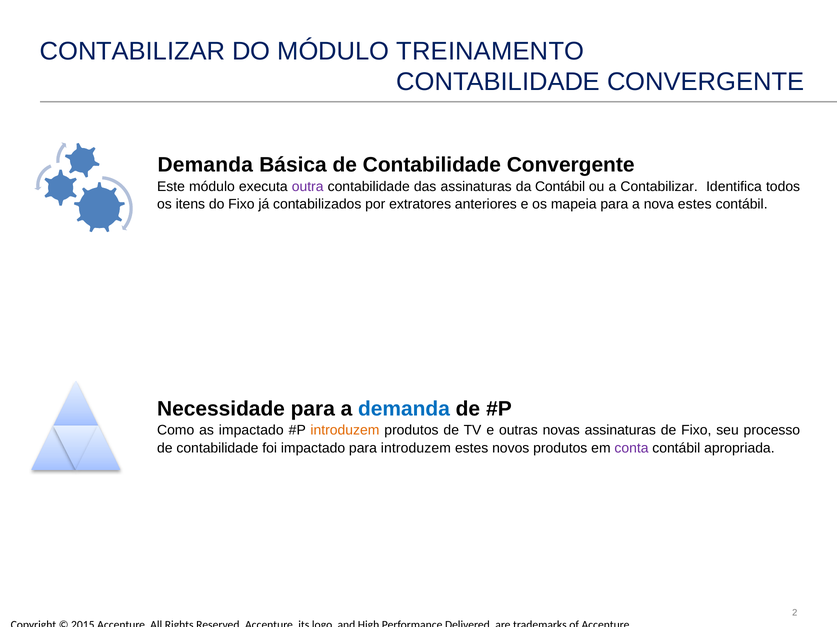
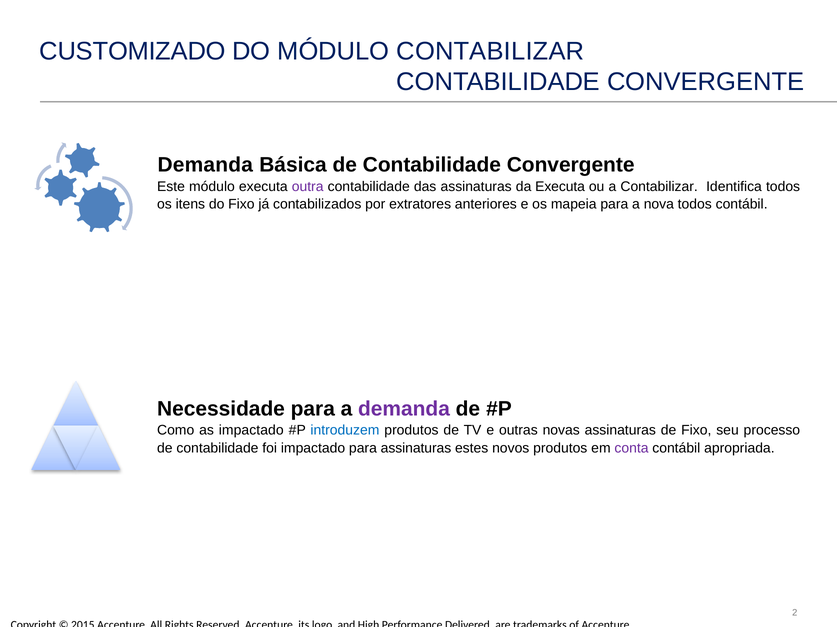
CONTABILIZAR: CONTABILIZAR -> CUSTOMIZADO (133, 51)
MÓDULO TREINAMENTO: TREINAMENTO -> CONTABILIZAR (490, 51)
da Contábil: Contábil -> Executa (560, 187)
nova estes: estes -> todos (695, 205)
demanda colour: blue -> purple (404, 409)
introduzem colour: orange -> blue (345, 431)
para introduzem: introduzem -> assinaturas (416, 449)
